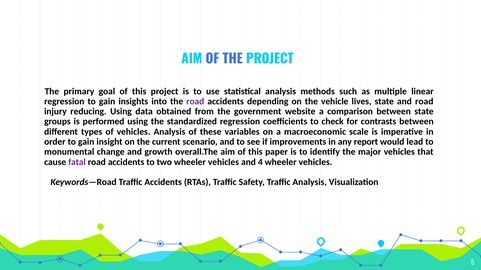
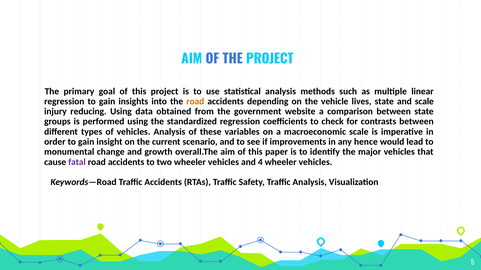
road colour: purple -> orange (195, 102)
and road: road -> scale (424, 102)
report: report -> hence (366, 142)
